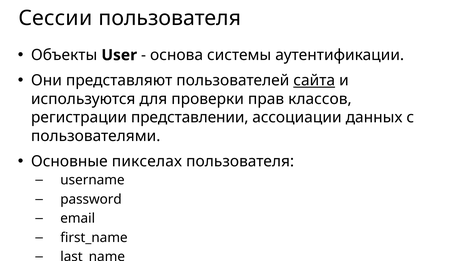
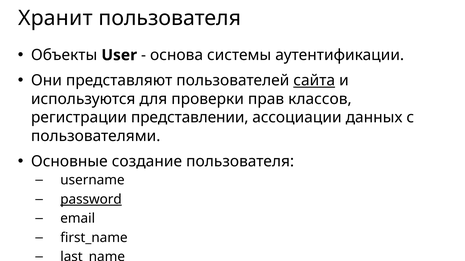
Сессии: Сессии -> Хранит (55, 18)
пикселах: пикселах -> создание (147, 162)
password underline: none -> present (91, 200)
